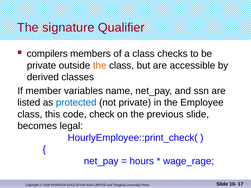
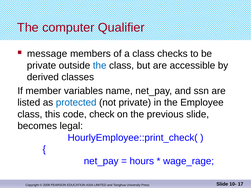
signature: signature -> computer (68, 28)
compilers: compilers -> message (47, 54)
the colour: orange -> blue (100, 66)
